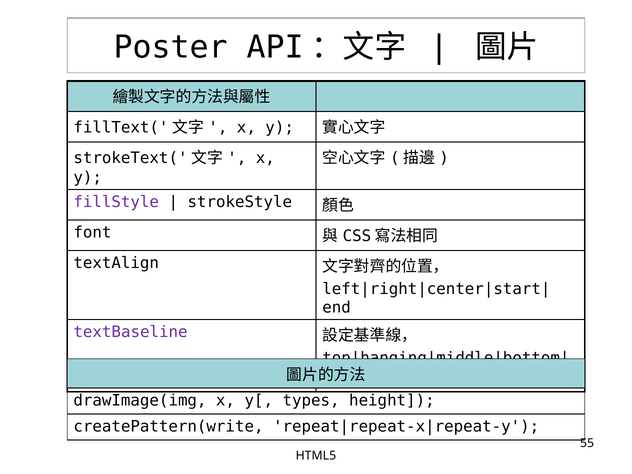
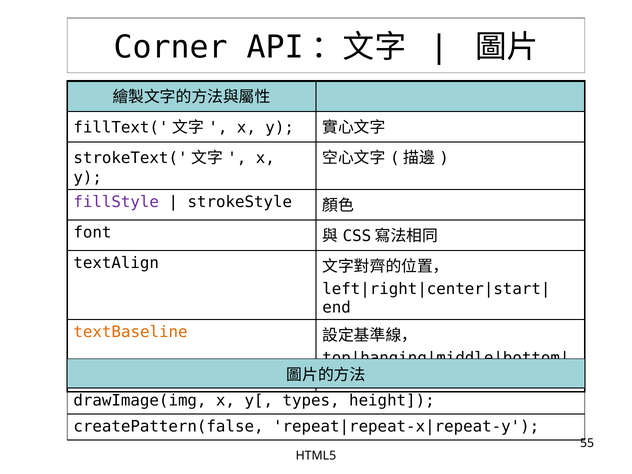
Poster: Poster -> Corner (171, 48)
textBaseline colour: purple -> orange (131, 332)
createPattern(write: createPattern(write -> createPattern(false (168, 426)
